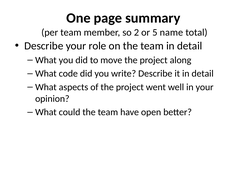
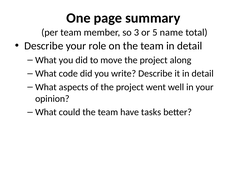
2: 2 -> 3 (136, 32)
open: open -> tasks (151, 113)
